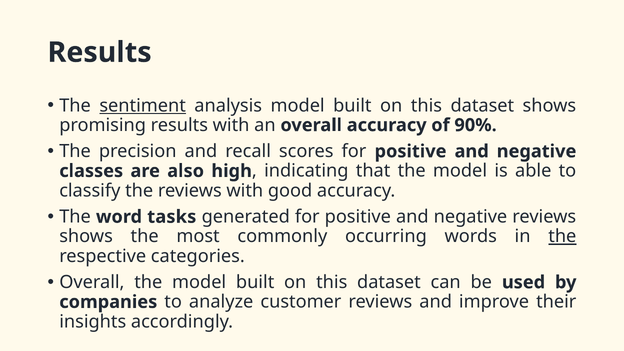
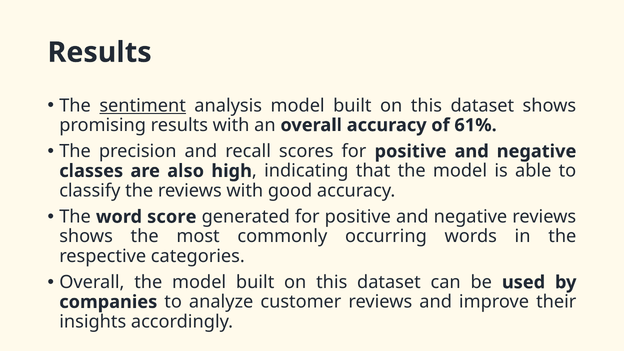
90%: 90% -> 61% (476, 125)
tasks: tasks -> score (172, 217)
the underline: present -> none (562, 236)
